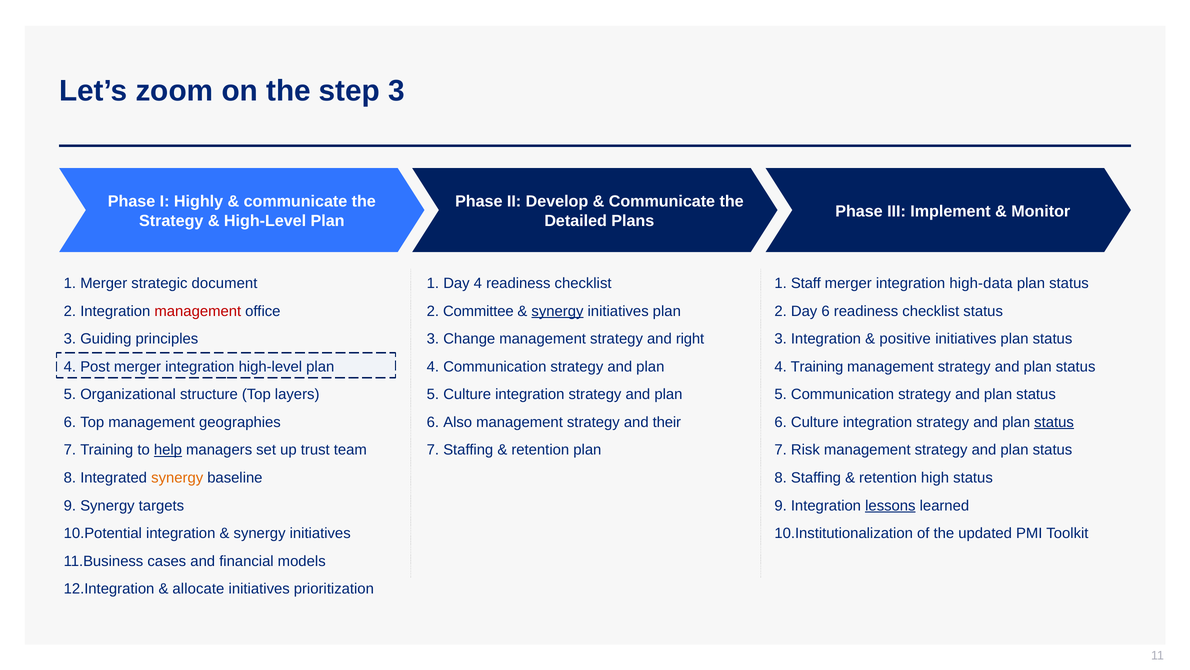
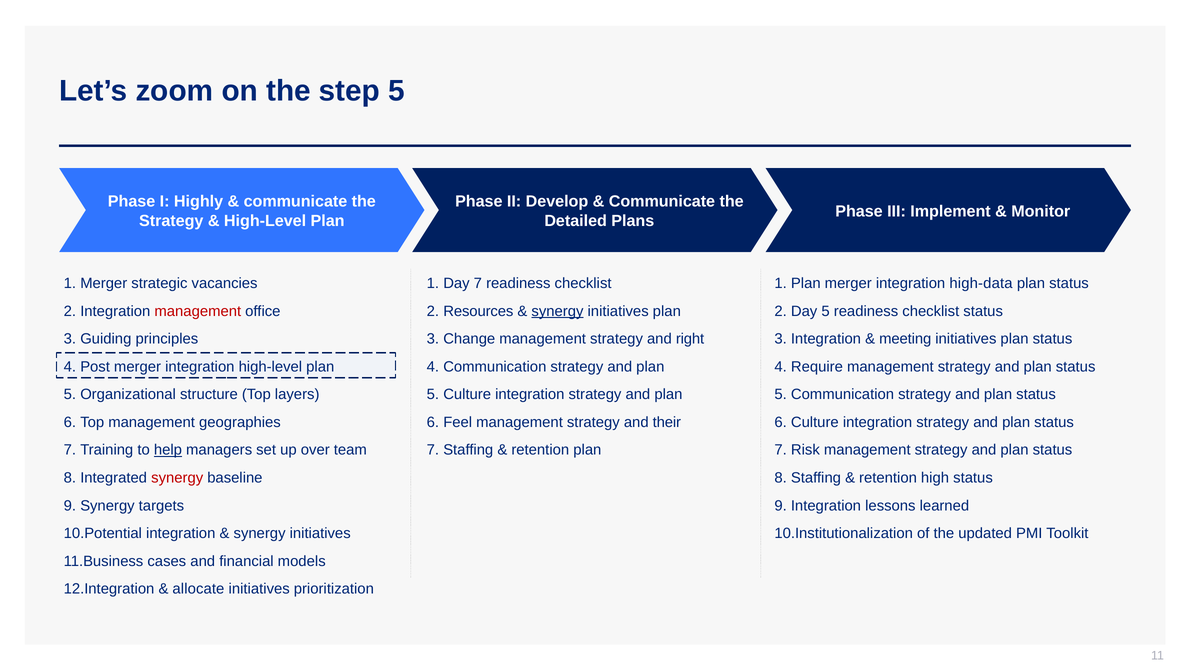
step 3: 3 -> 5 (397, 91)
document: document -> vacancies (225, 283)
Day 4: 4 -> 7 (478, 283)
1 Staff: Staff -> Plan (806, 283)
Committee: Committee -> Resources (478, 311)
Day 6: 6 -> 5 (826, 311)
positive: positive -> meeting (905, 339)
4 Training: Training -> Require (817, 366)
Also: Also -> Feel (458, 422)
status underline: present -> none (1054, 422)
trust: trust -> over (315, 450)
synergy colour: orange -> red (177, 477)
lessons underline: present -> none (890, 505)
